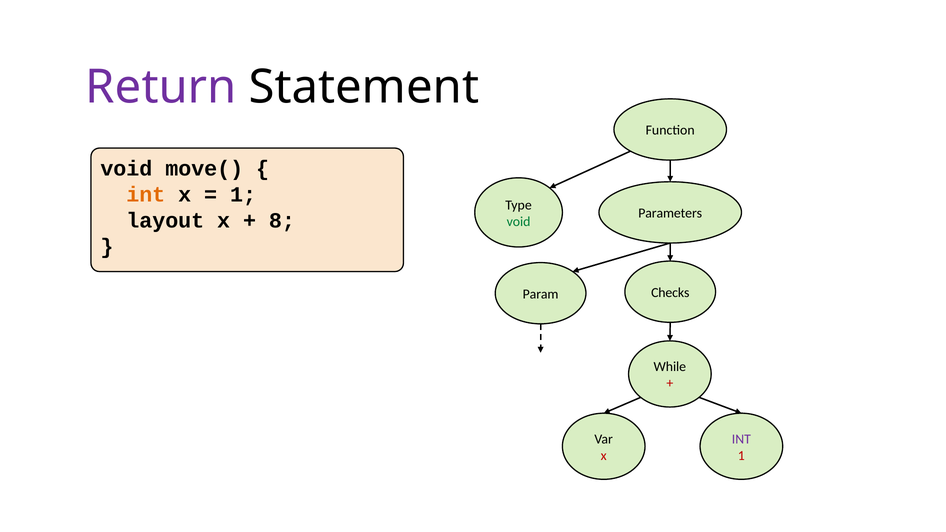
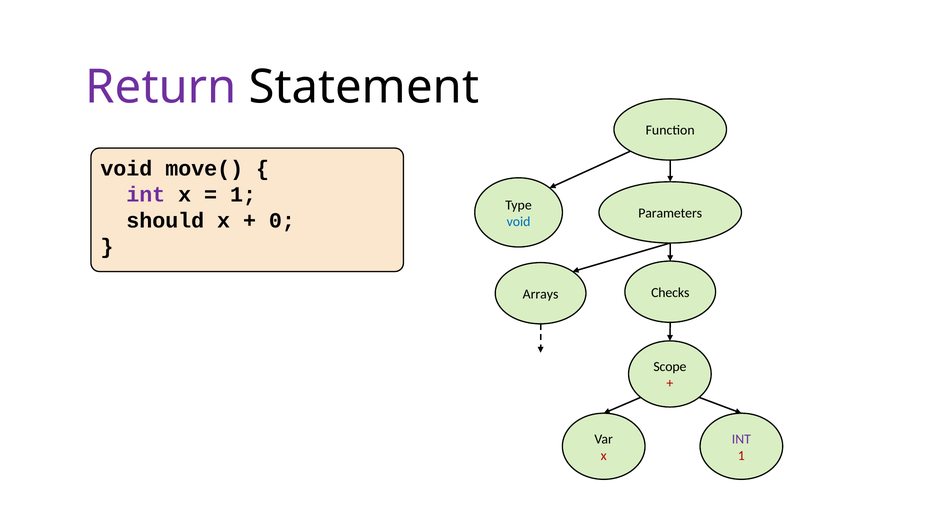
int colour: orange -> purple (146, 195)
layout: layout -> should (165, 221)
8: 8 -> 0 (282, 221)
void colour: green -> blue (519, 222)
Param: Param -> Arrays (541, 294)
While: While -> Scope (670, 367)
